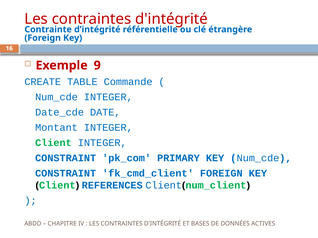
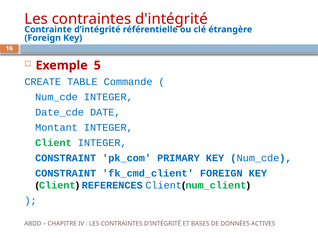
9: 9 -> 5 (97, 66)
